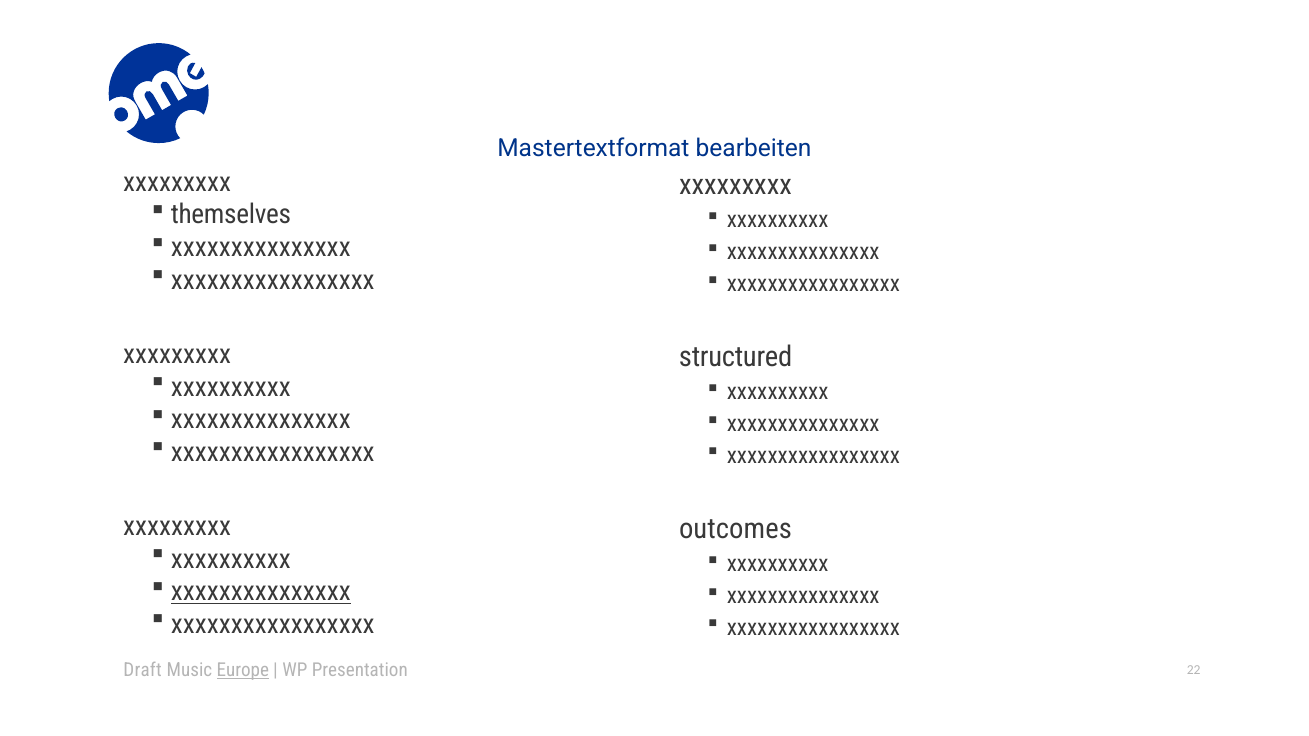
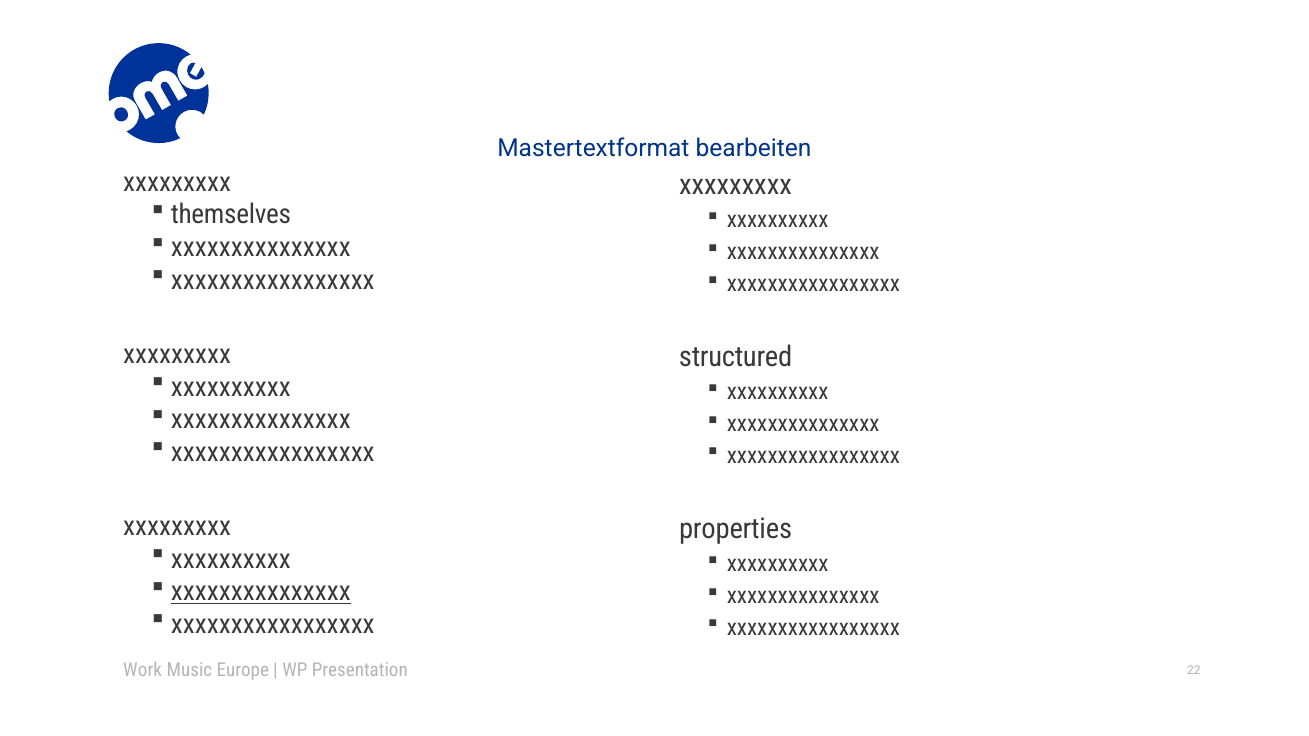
outcomes: outcomes -> properties (736, 529)
Draft: Draft -> Work (143, 671)
Europe underline: present -> none (243, 671)
